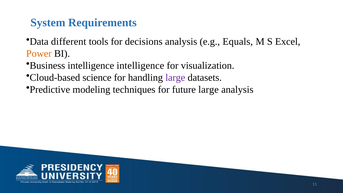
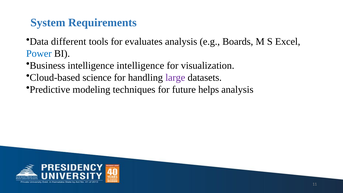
decisions: decisions -> evaluates (144, 41)
Equals: Equals -> Boards (238, 41)
Power colour: orange -> blue (39, 53)
future large: large -> helps (209, 90)
